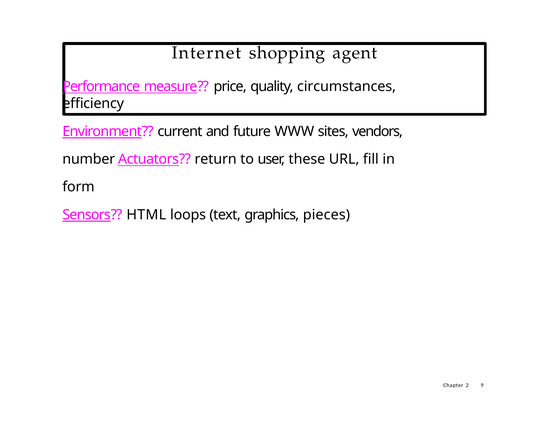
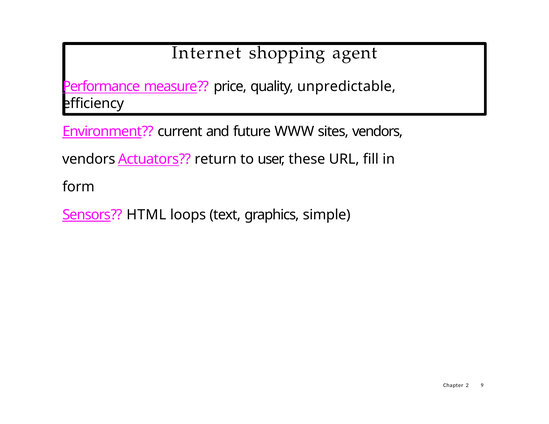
circumstances: circumstances -> unpredictable (346, 87)
number: number -> vendors (89, 159)
pieces: pieces -> simple (327, 215)
